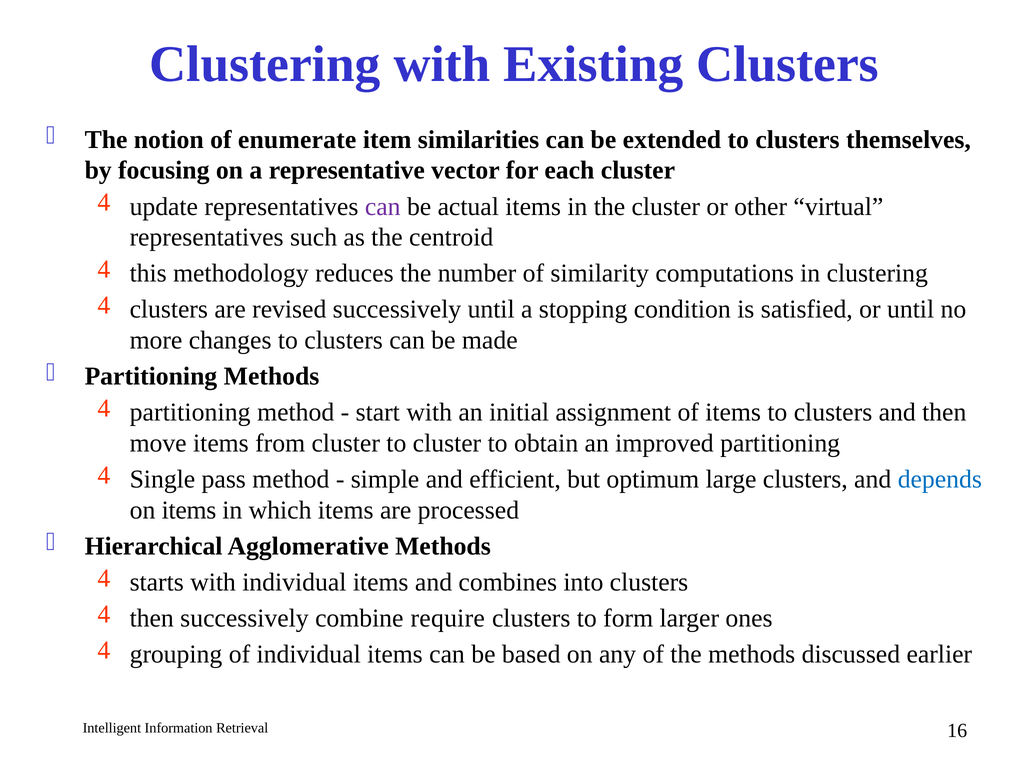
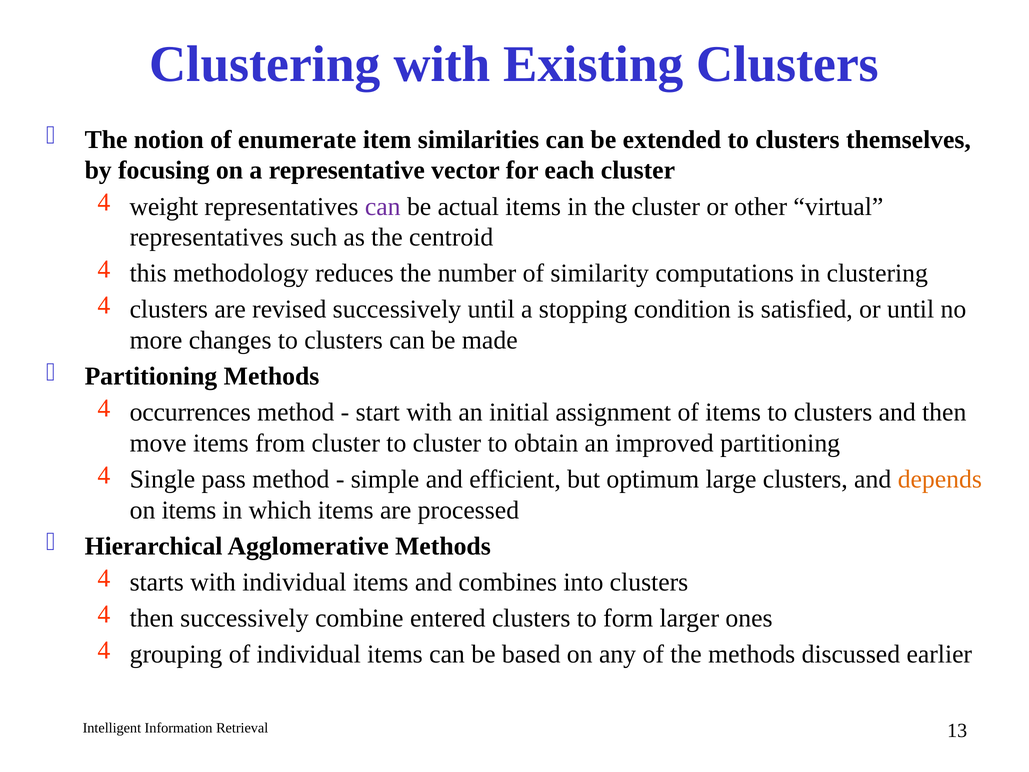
update: update -> weight (164, 206)
partitioning: partitioning -> occurrences (190, 412)
depends colour: blue -> orange (940, 479)
require: require -> entered (448, 618)
16: 16 -> 13 (957, 730)
